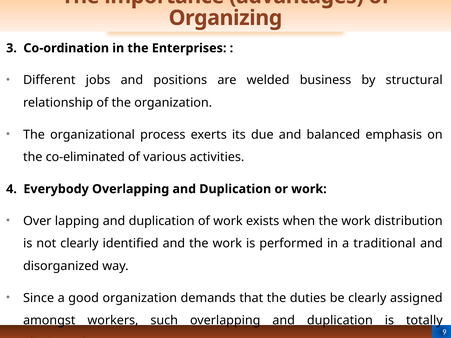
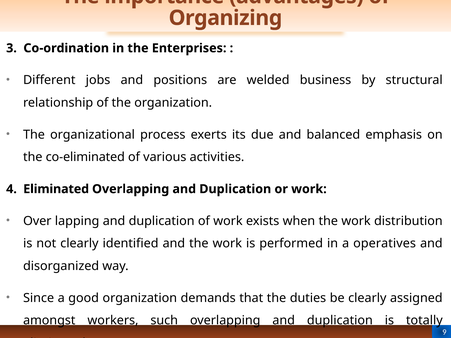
4 Everybody: Everybody -> Eliminated (56, 189)
traditional: traditional -> operatives (385, 244)
